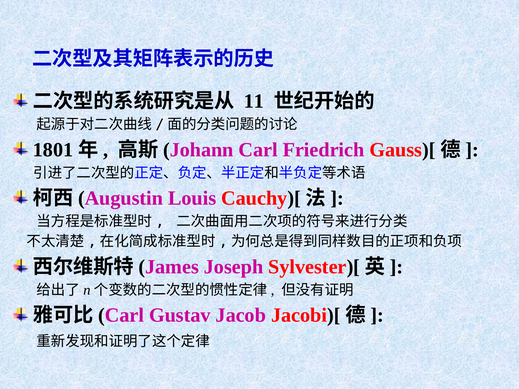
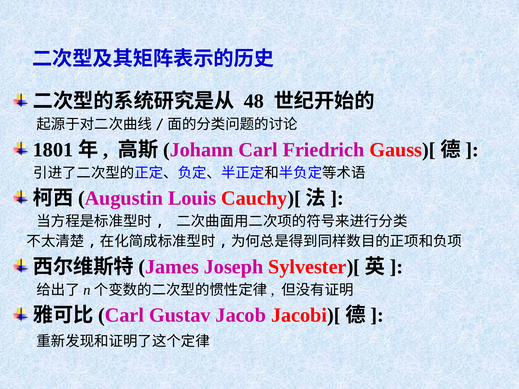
11: 11 -> 48 (254, 101)
